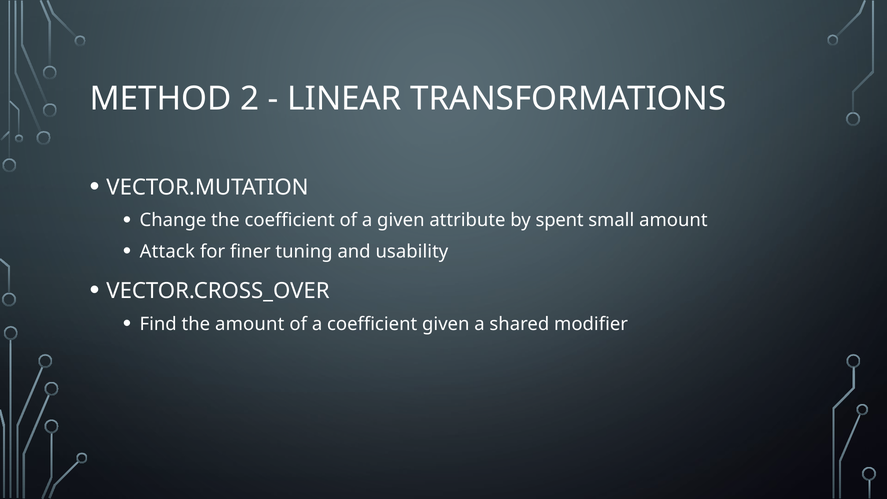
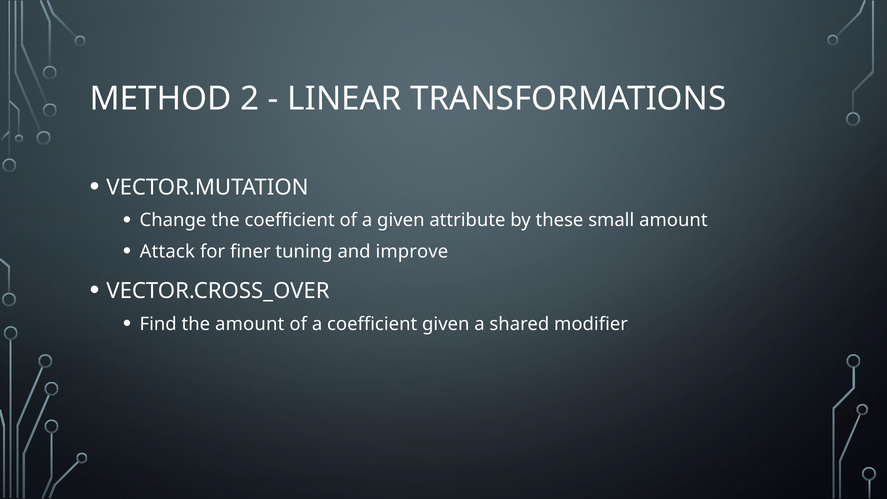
spent: spent -> these (560, 220)
usability: usability -> improve (412, 252)
